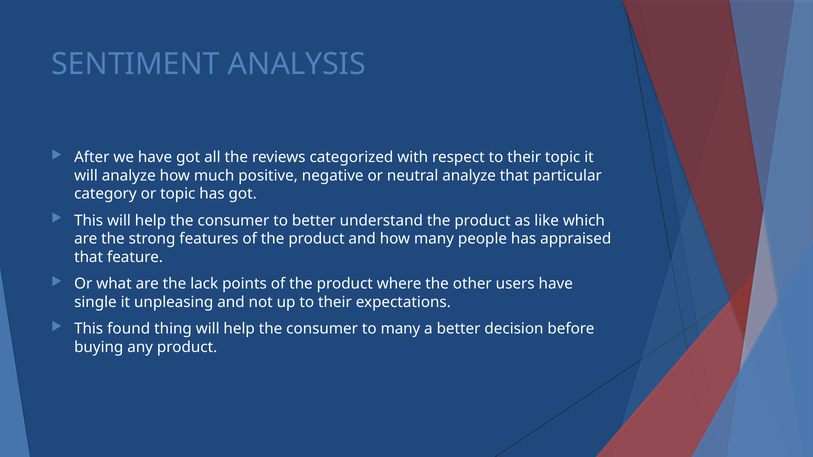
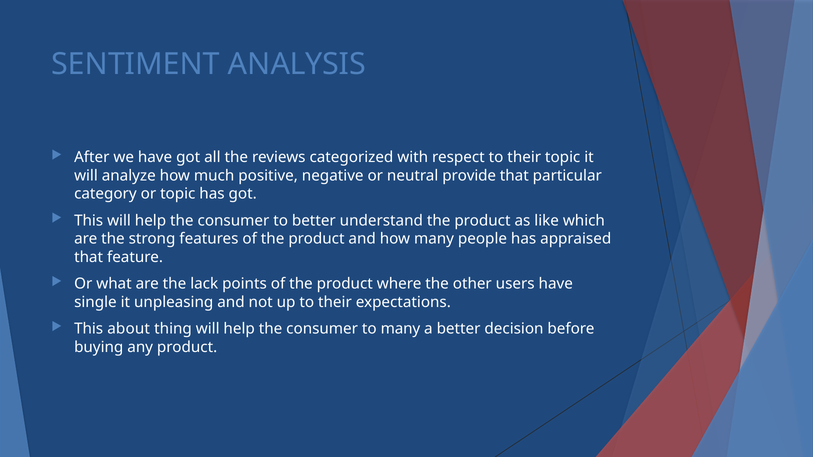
neutral analyze: analyze -> provide (469, 176)
found: found -> about (129, 329)
